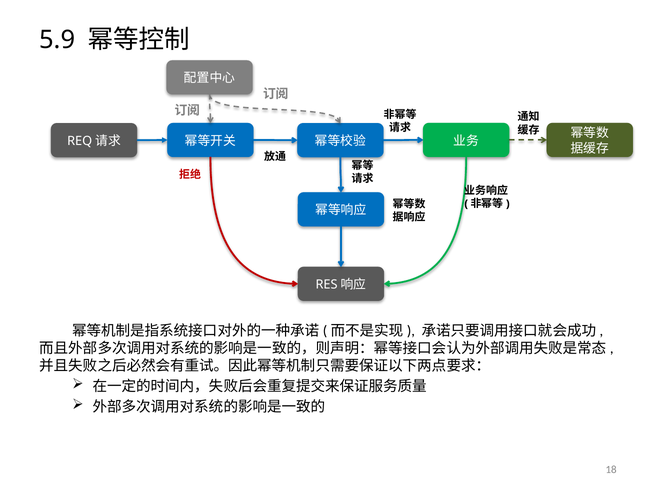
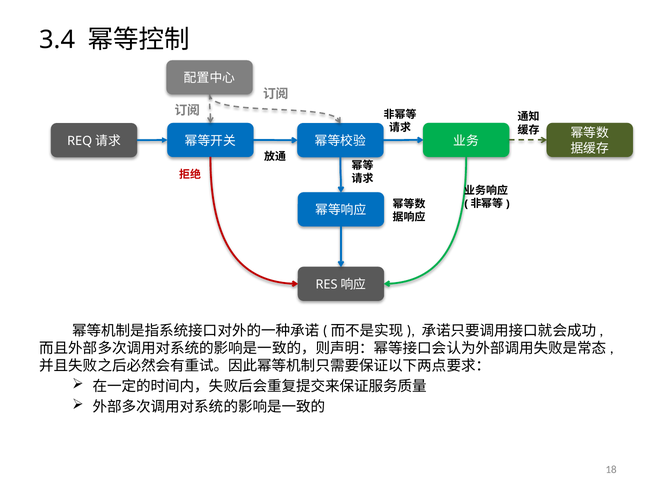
5.9: 5.9 -> 3.4 (57, 40)
